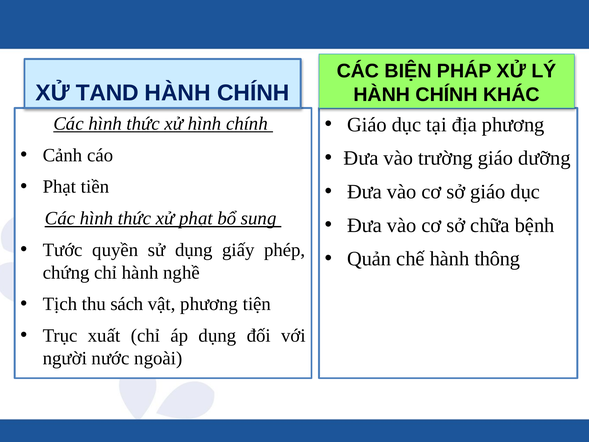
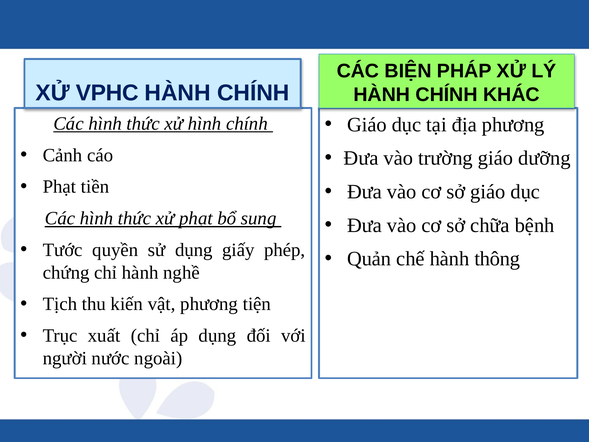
TAND: TAND -> VPHC (107, 93)
sách: sách -> kiến (127, 304)
